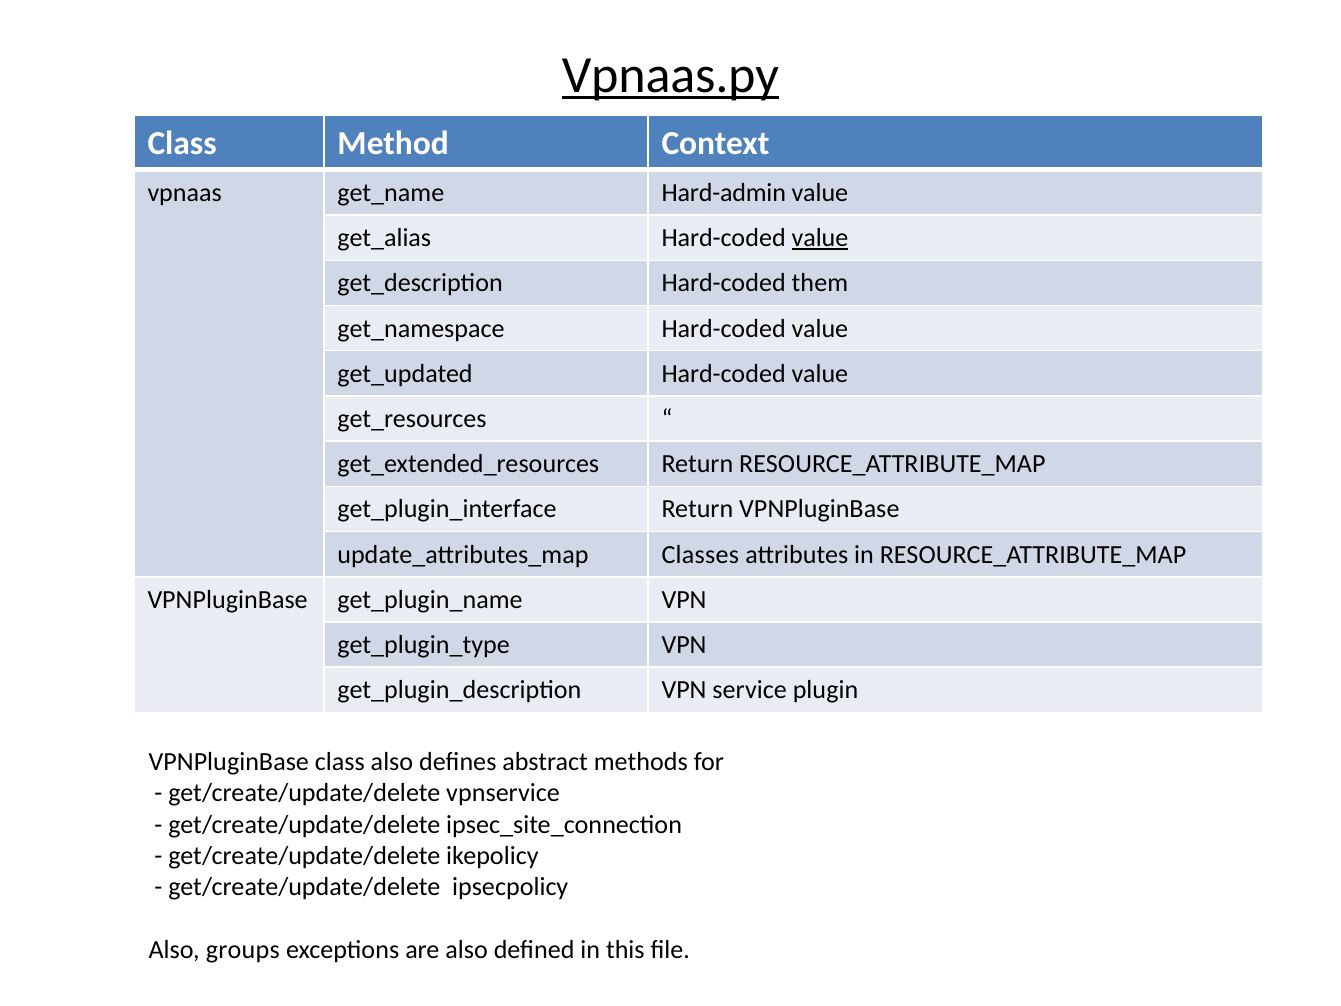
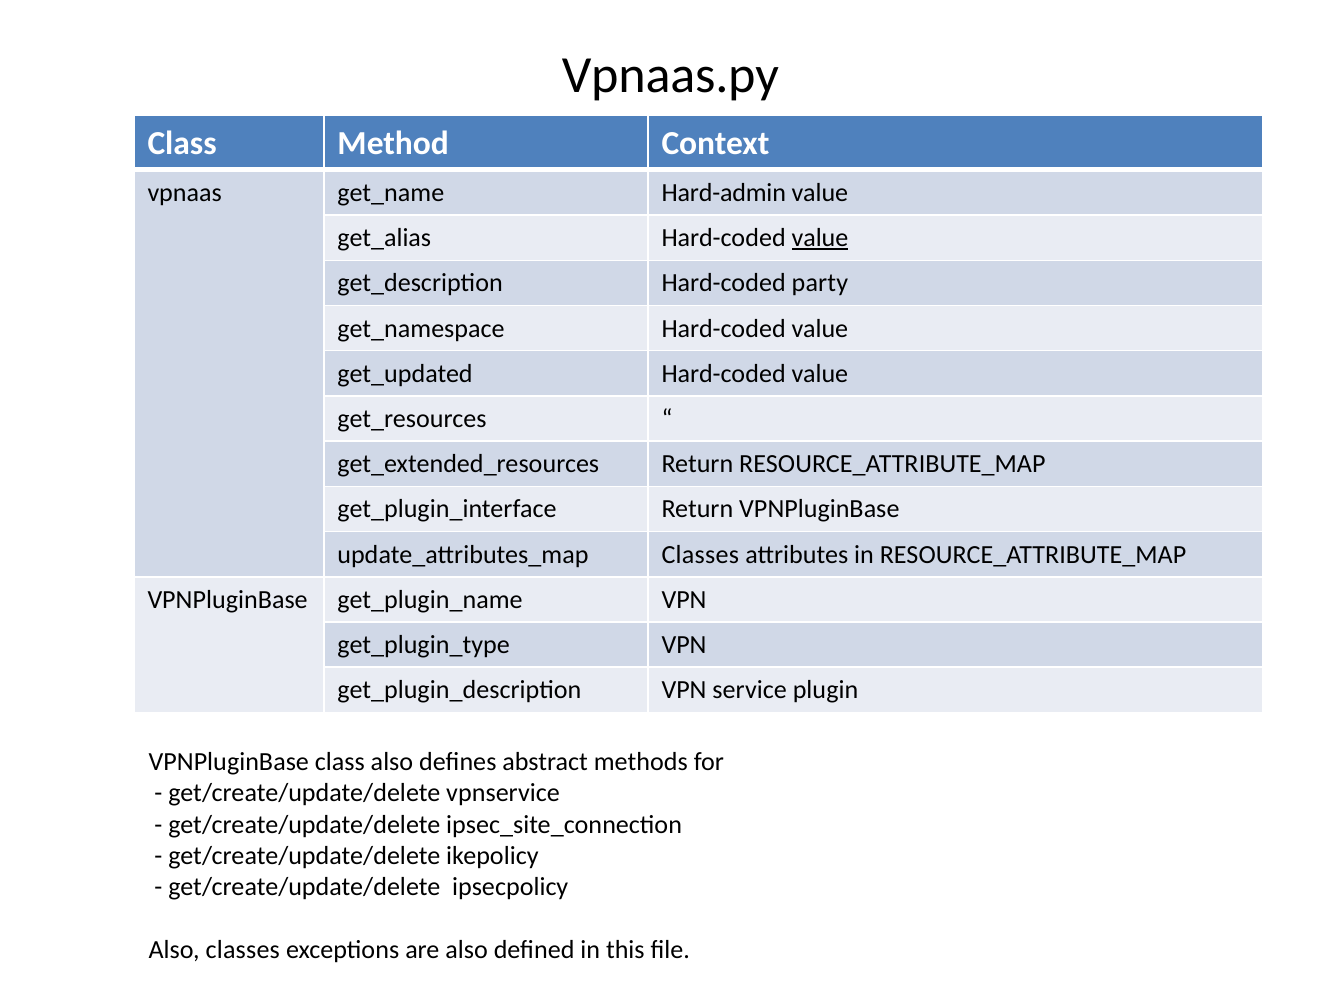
Vpnaas.py underline: present -> none (670, 75)
them: them -> party (820, 283)
Also groups: groups -> classes (243, 949)
